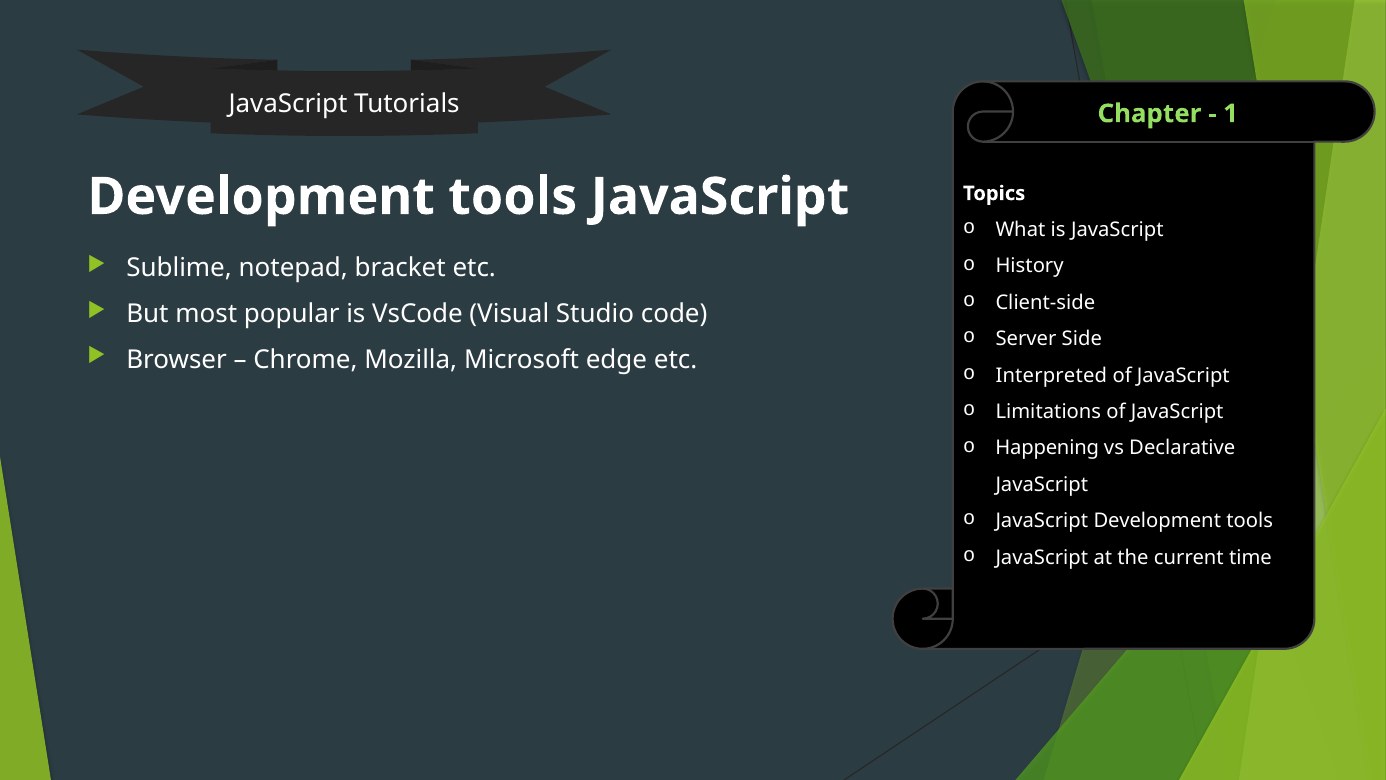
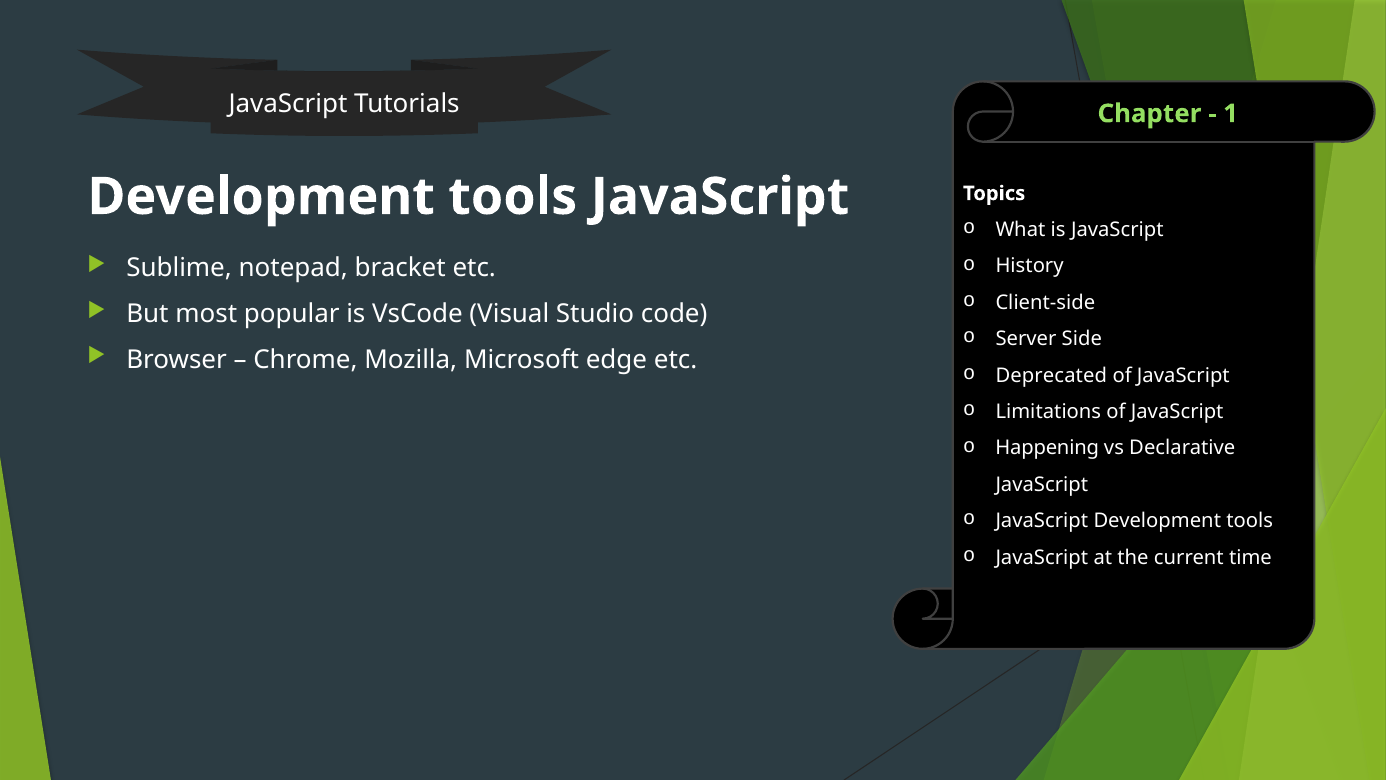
Interpreted: Interpreted -> Deprecated (1051, 375)
